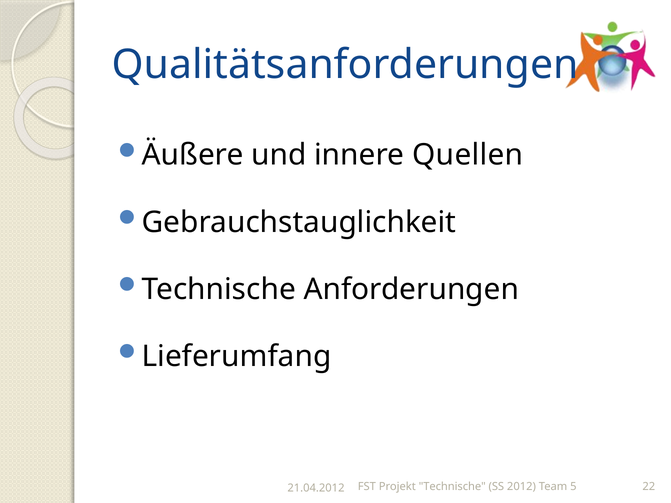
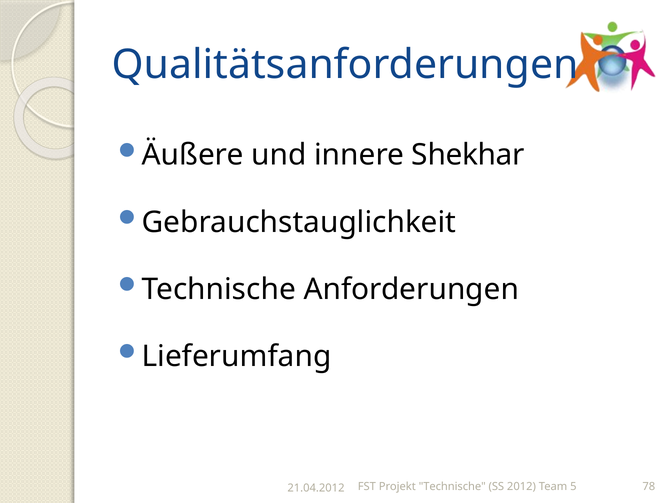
Quellen: Quellen -> Shekhar (468, 155)
22: 22 -> 78 (649, 487)
